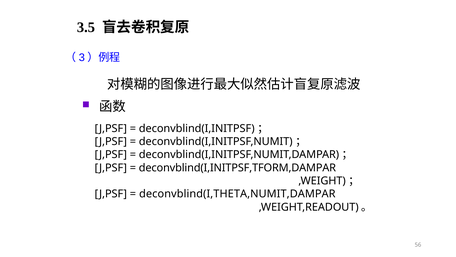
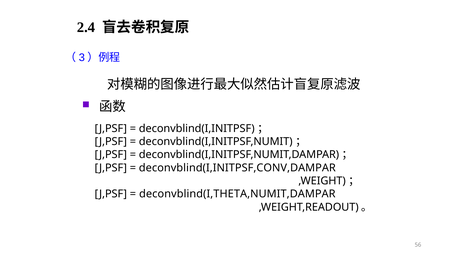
3.5: 3.5 -> 2.4 (86, 27)
deconvblind(I,INITPSF,TFORM,DAMPAR: deconvblind(I,INITPSF,TFORM,DAMPAR -> deconvblind(I,INITPSF,CONV,DAMPAR (237, 167)
